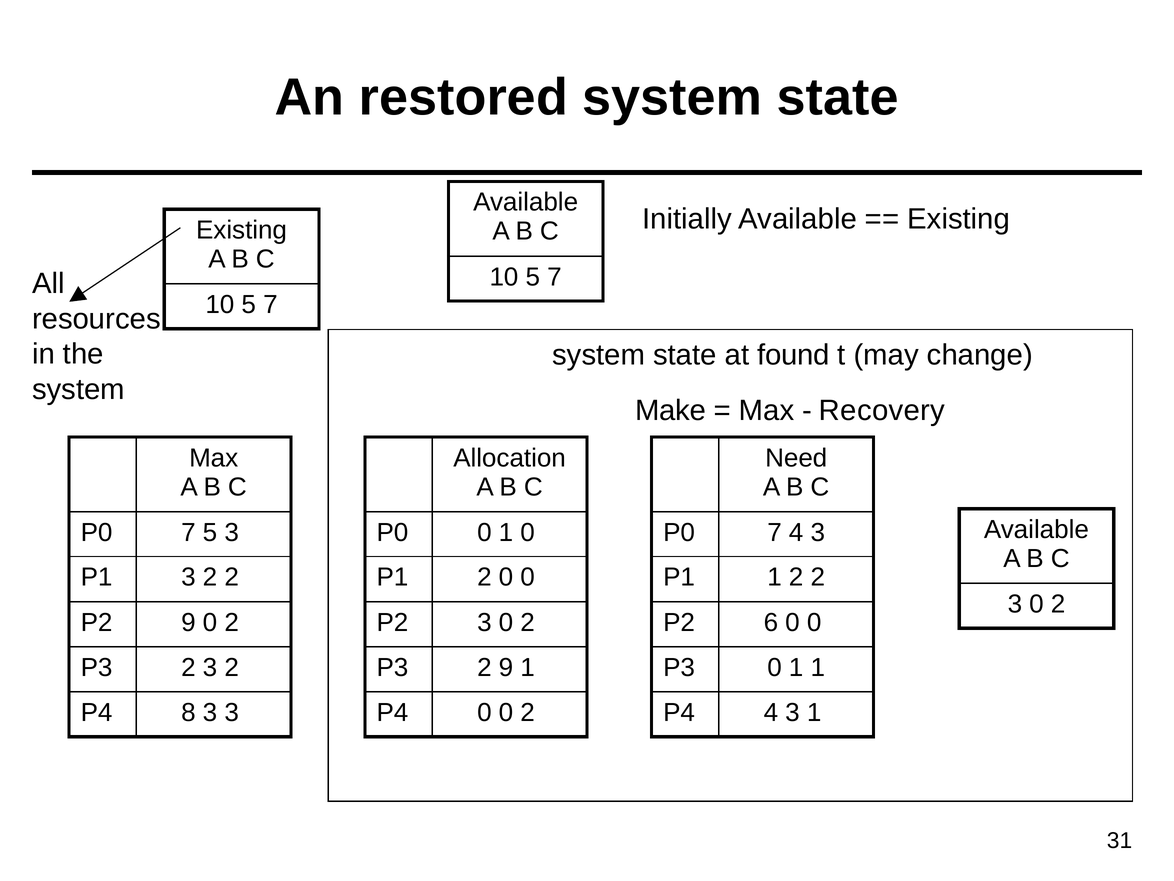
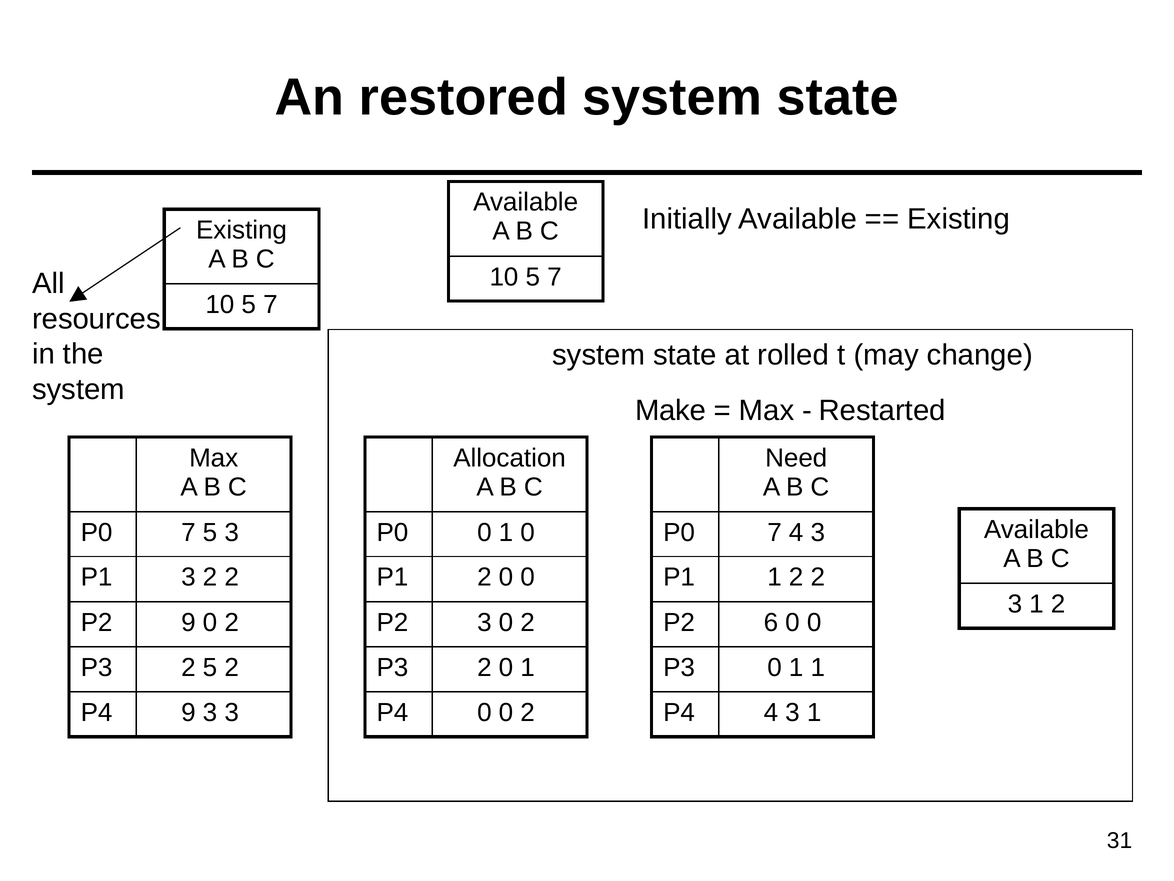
found: found -> rolled (793, 355)
Recovery: Recovery -> Restarted (882, 410)
0: 0 -> 1 (1036, 604)
2 3: 3 -> 5 (210, 667)
P3 2 9: 9 -> 0 (506, 667)
P4 8: 8 -> 9 (188, 712)
